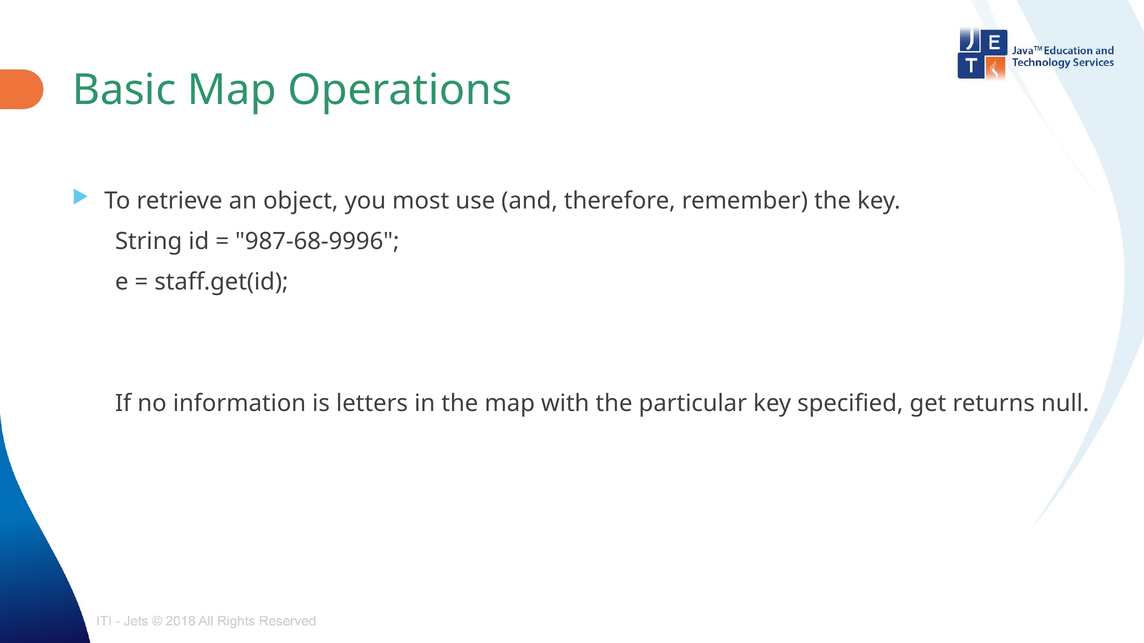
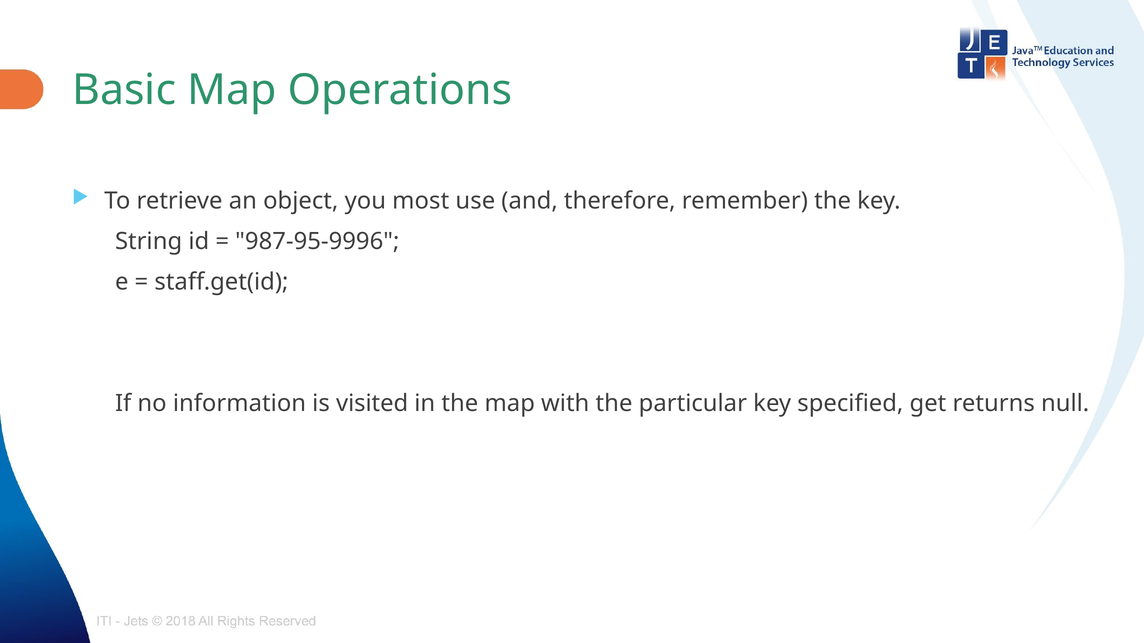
987-68-9996: 987-68-9996 -> 987-95-9996 (317, 242)
letters: letters -> visited (372, 404)
